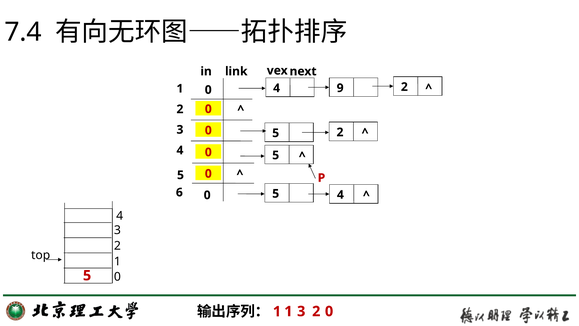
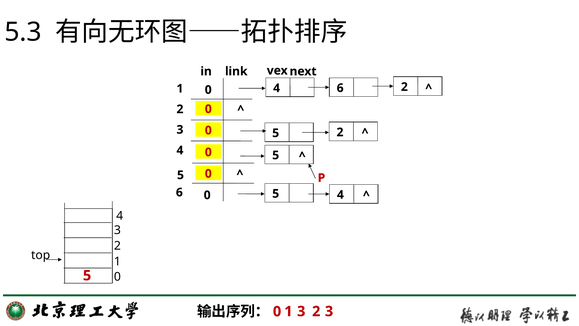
7.4: 7.4 -> 5.3 (23, 32)
4 9: 9 -> 6 (340, 88)
1: 1 -> 0 (277, 311)
0: 0 -> 3 (329, 311)
